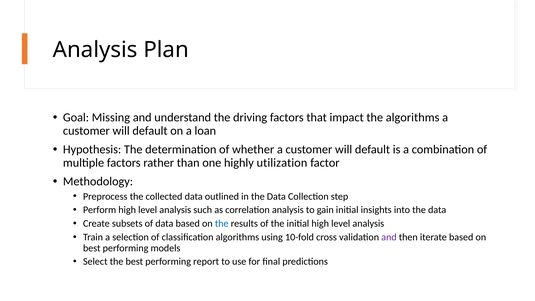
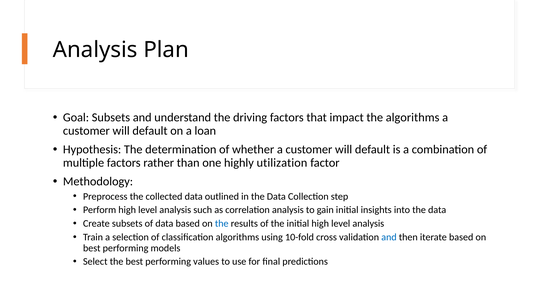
Goal Missing: Missing -> Subsets (111, 117)
and colour: purple -> blue (389, 237)
report: report -> values (206, 262)
